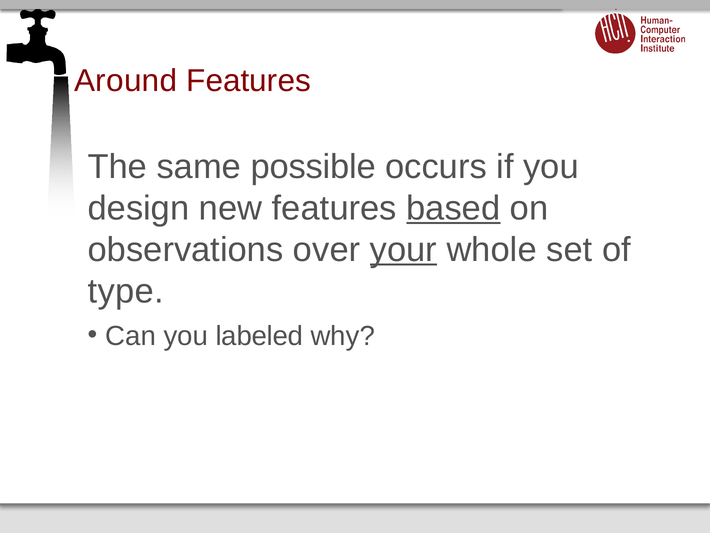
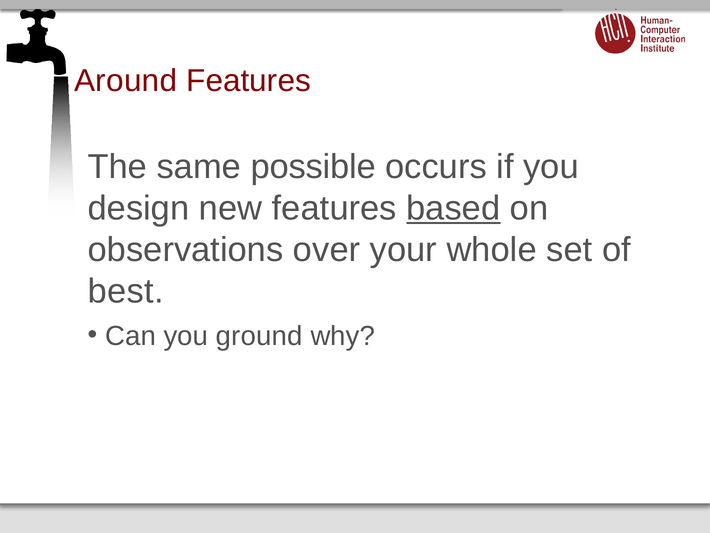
your underline: present -> none (403, 249)
type: type -> best (126, 291)
labeled: labeled -> ground (259, 336)
